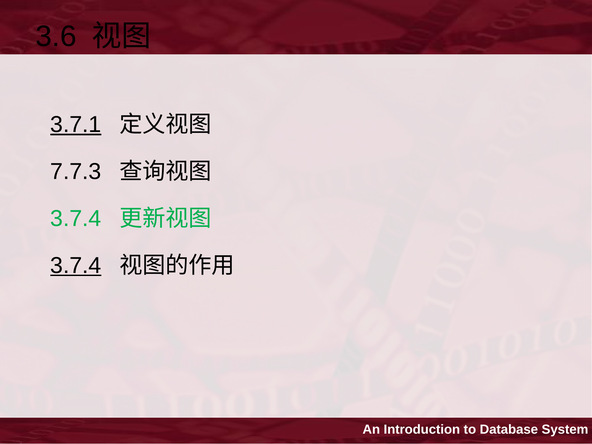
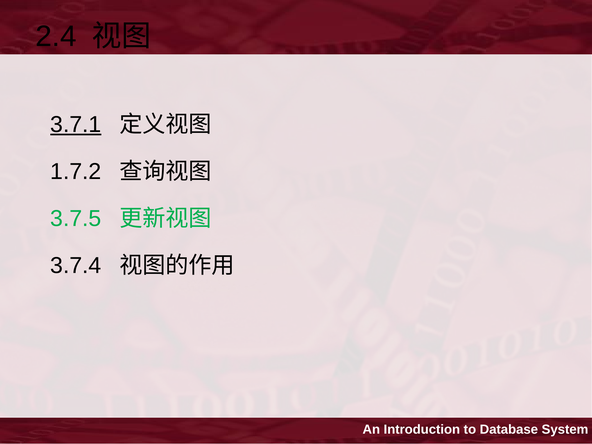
3.6: 3.6 -> 2.4 (56, 37)
7.7.3: 7.7.3 -> 1.7.2 (76, 172)
3.7.4: 3.7.4 -> 3.7.5 (76, 219)
3.7.4 underline: present -> none (76, 266)
